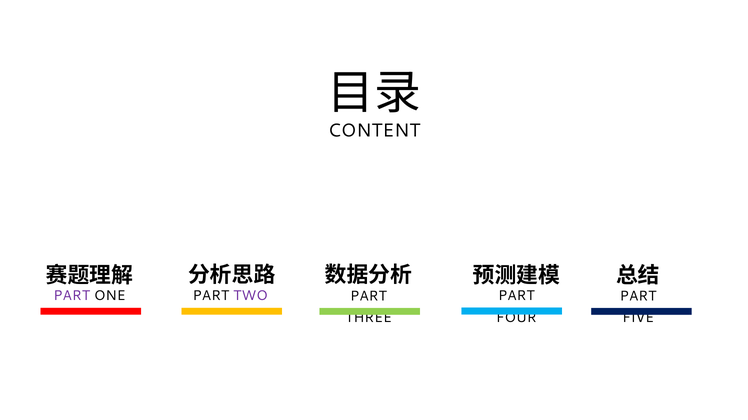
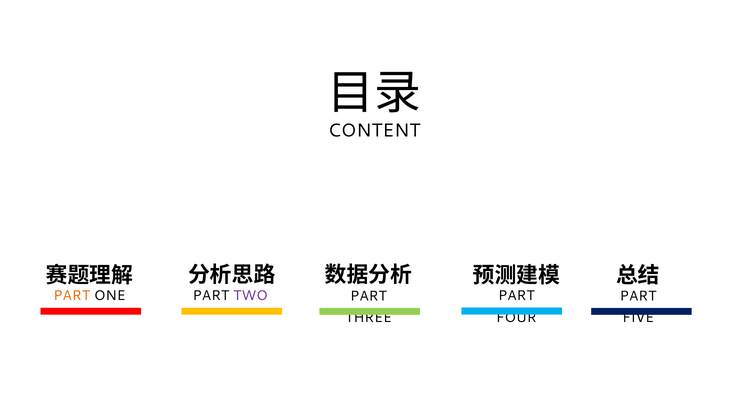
PART colour: purple -> orange (72, 296)
